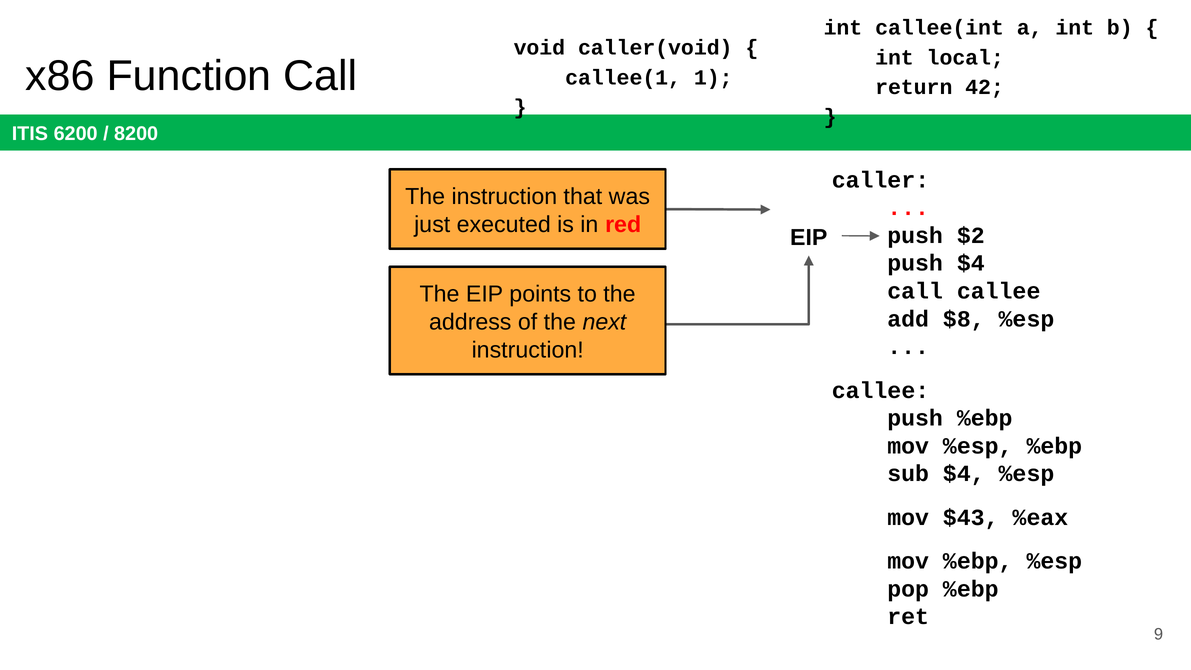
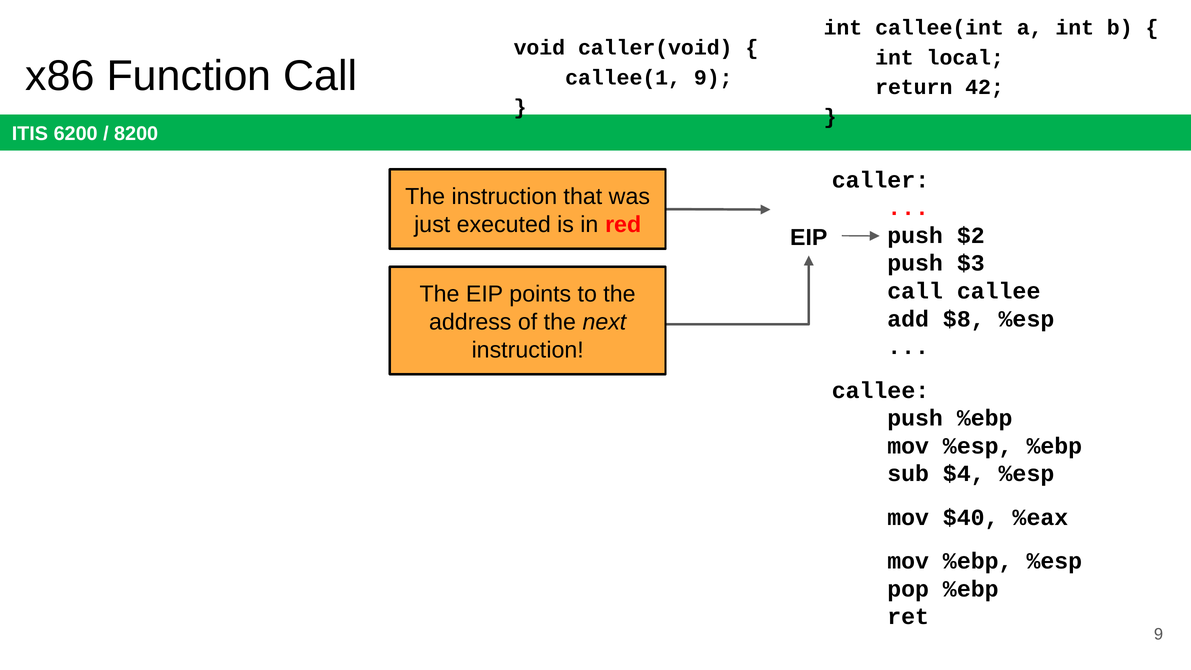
callee(1 1: 1 -> 9 (713, 77)
push $4: $4 -> $3 (971, 263)
$43: $43 -> $40 (971, 517)
